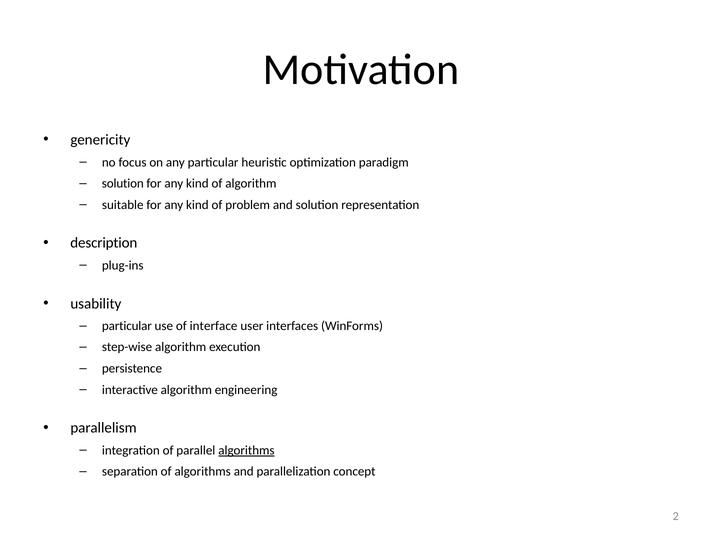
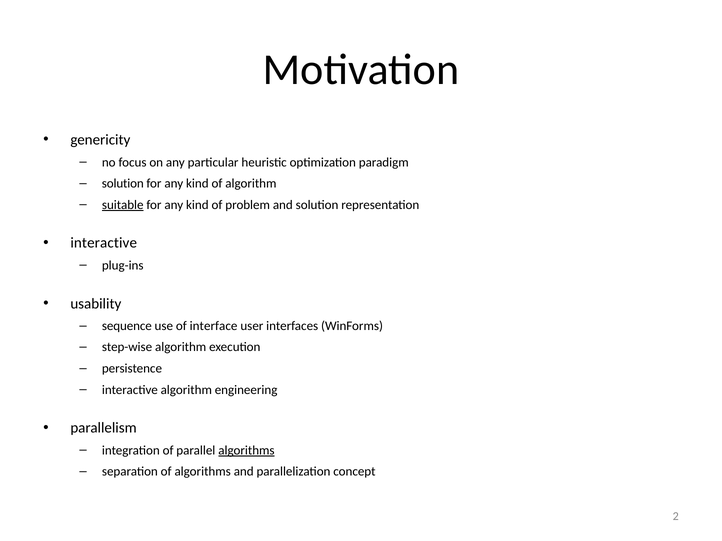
suitable underline: none -> present (123, 205)
description: description -> interactive (104, 243)
particular: particular -> sequence (127, 326)
